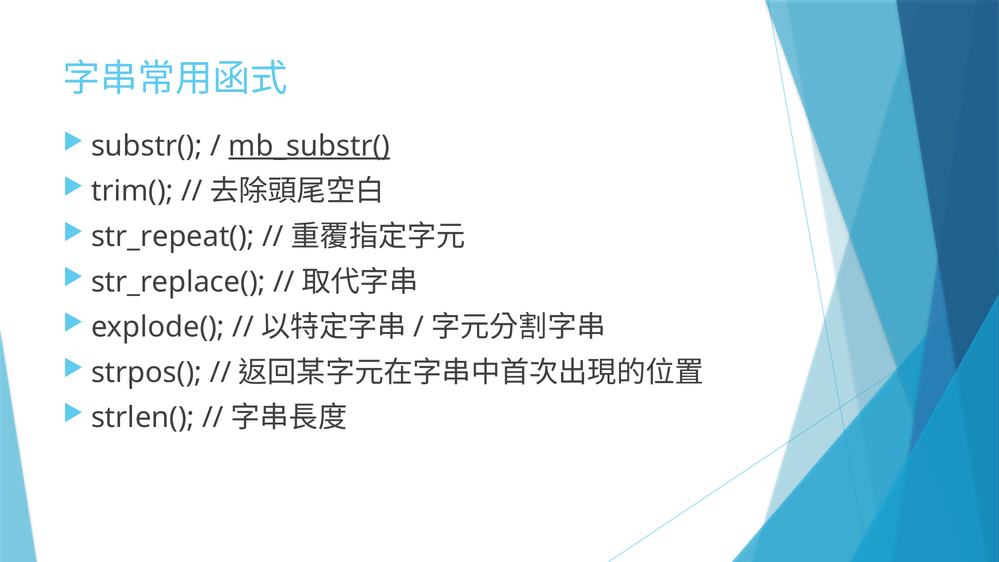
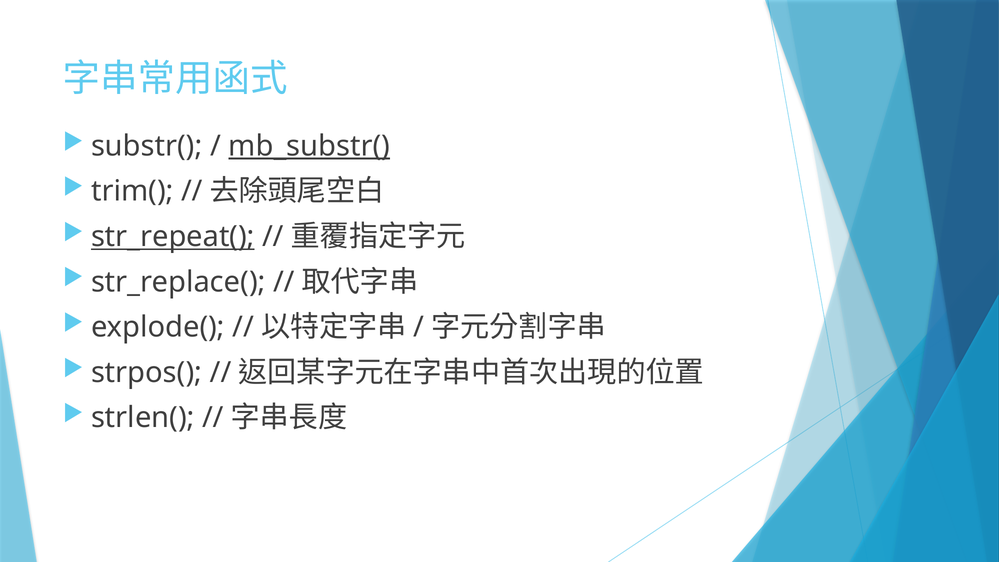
str_repeat( underline: none -> present (173, 237)
